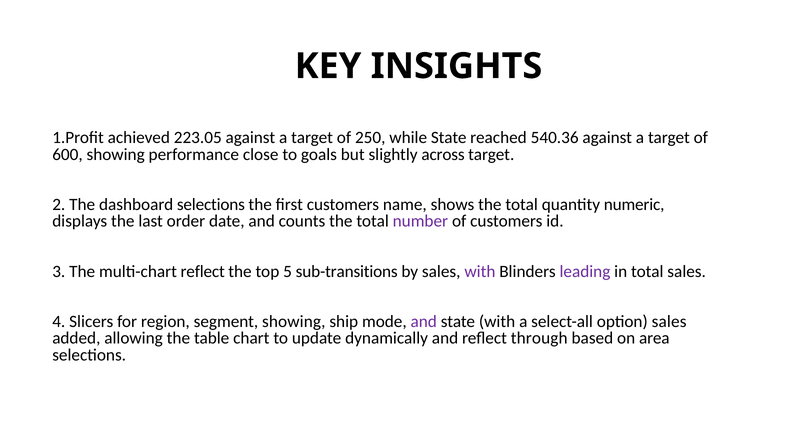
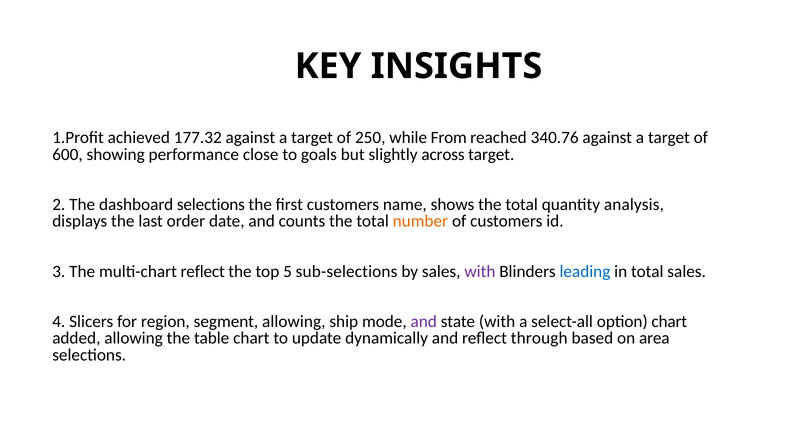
223.05: 223.05 -> 177.32 (198, 138)
while State: State -> From (449, 138)
540.36: 540.36 -> 340.76 (555, 138)
numeric: numeric -> analysis (634, 204)
number colour: purple -> orange (420, 221)
sub-transitions: sub-transitions -> sub-selections (347, 271)
leading colour: purple -> blue (585, 271)
segment showing: showing -> allowing (294, 321)
option sales: sales -> chart (669, 321)
